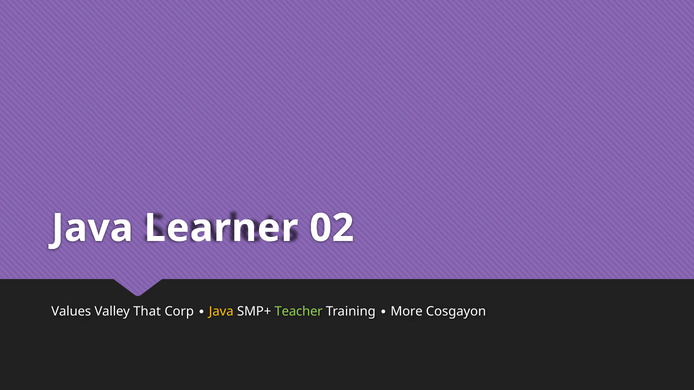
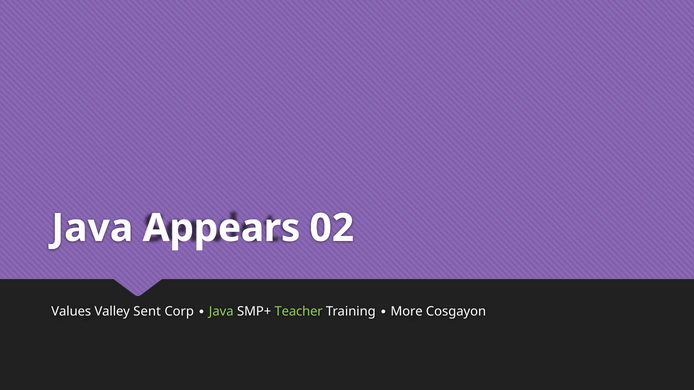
Learner: Learner -> Appears (222, 228)
That: That -> Sent (147, 312)
Java colour: yellow -> light green (221, 312)
